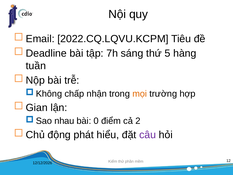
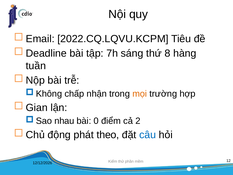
5: 5 -> 8 (168, 53)
hiểu: hiểu -> theo (108, 135)
câu colour: purple -> blue (148, 135)
